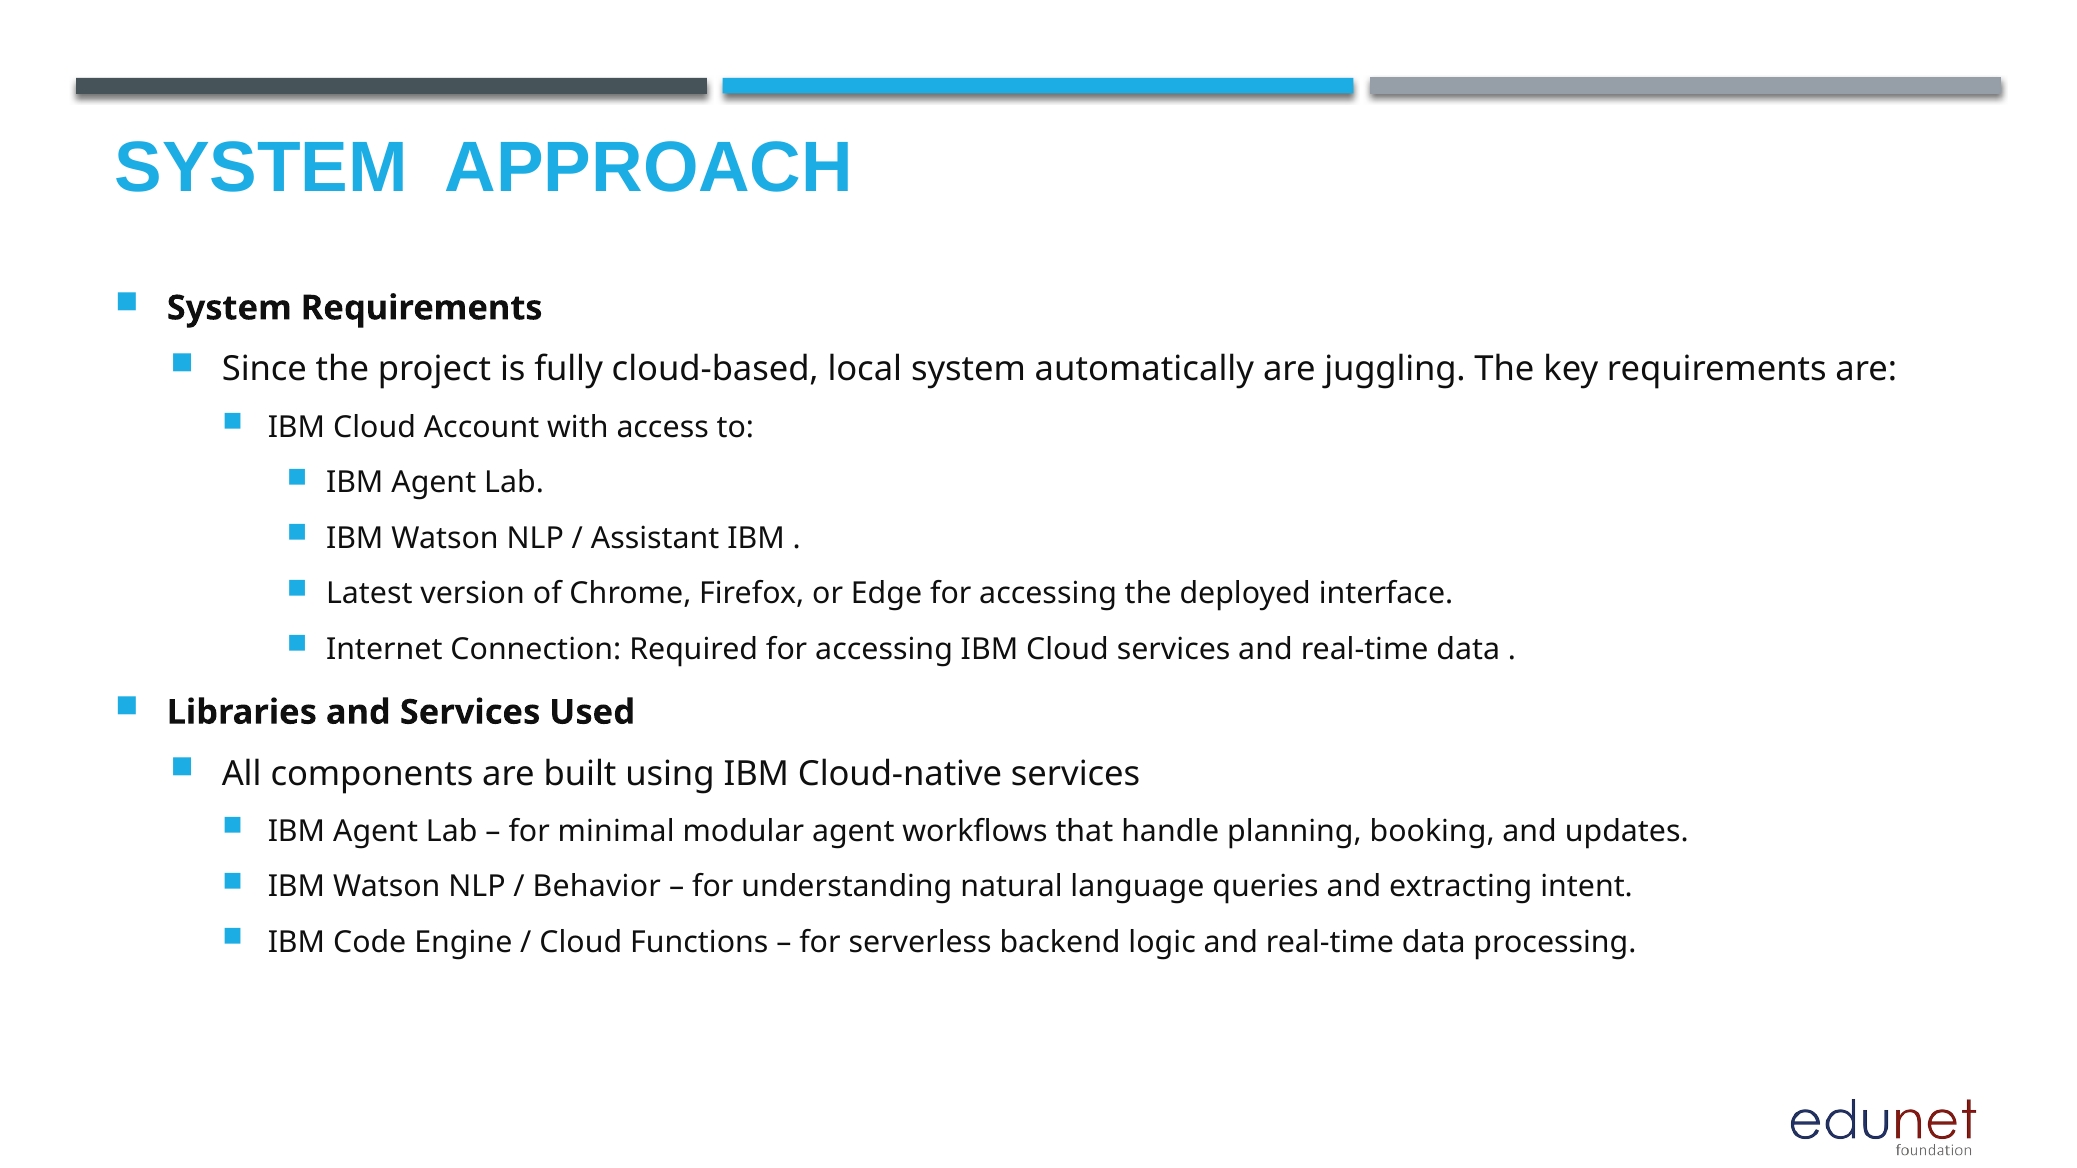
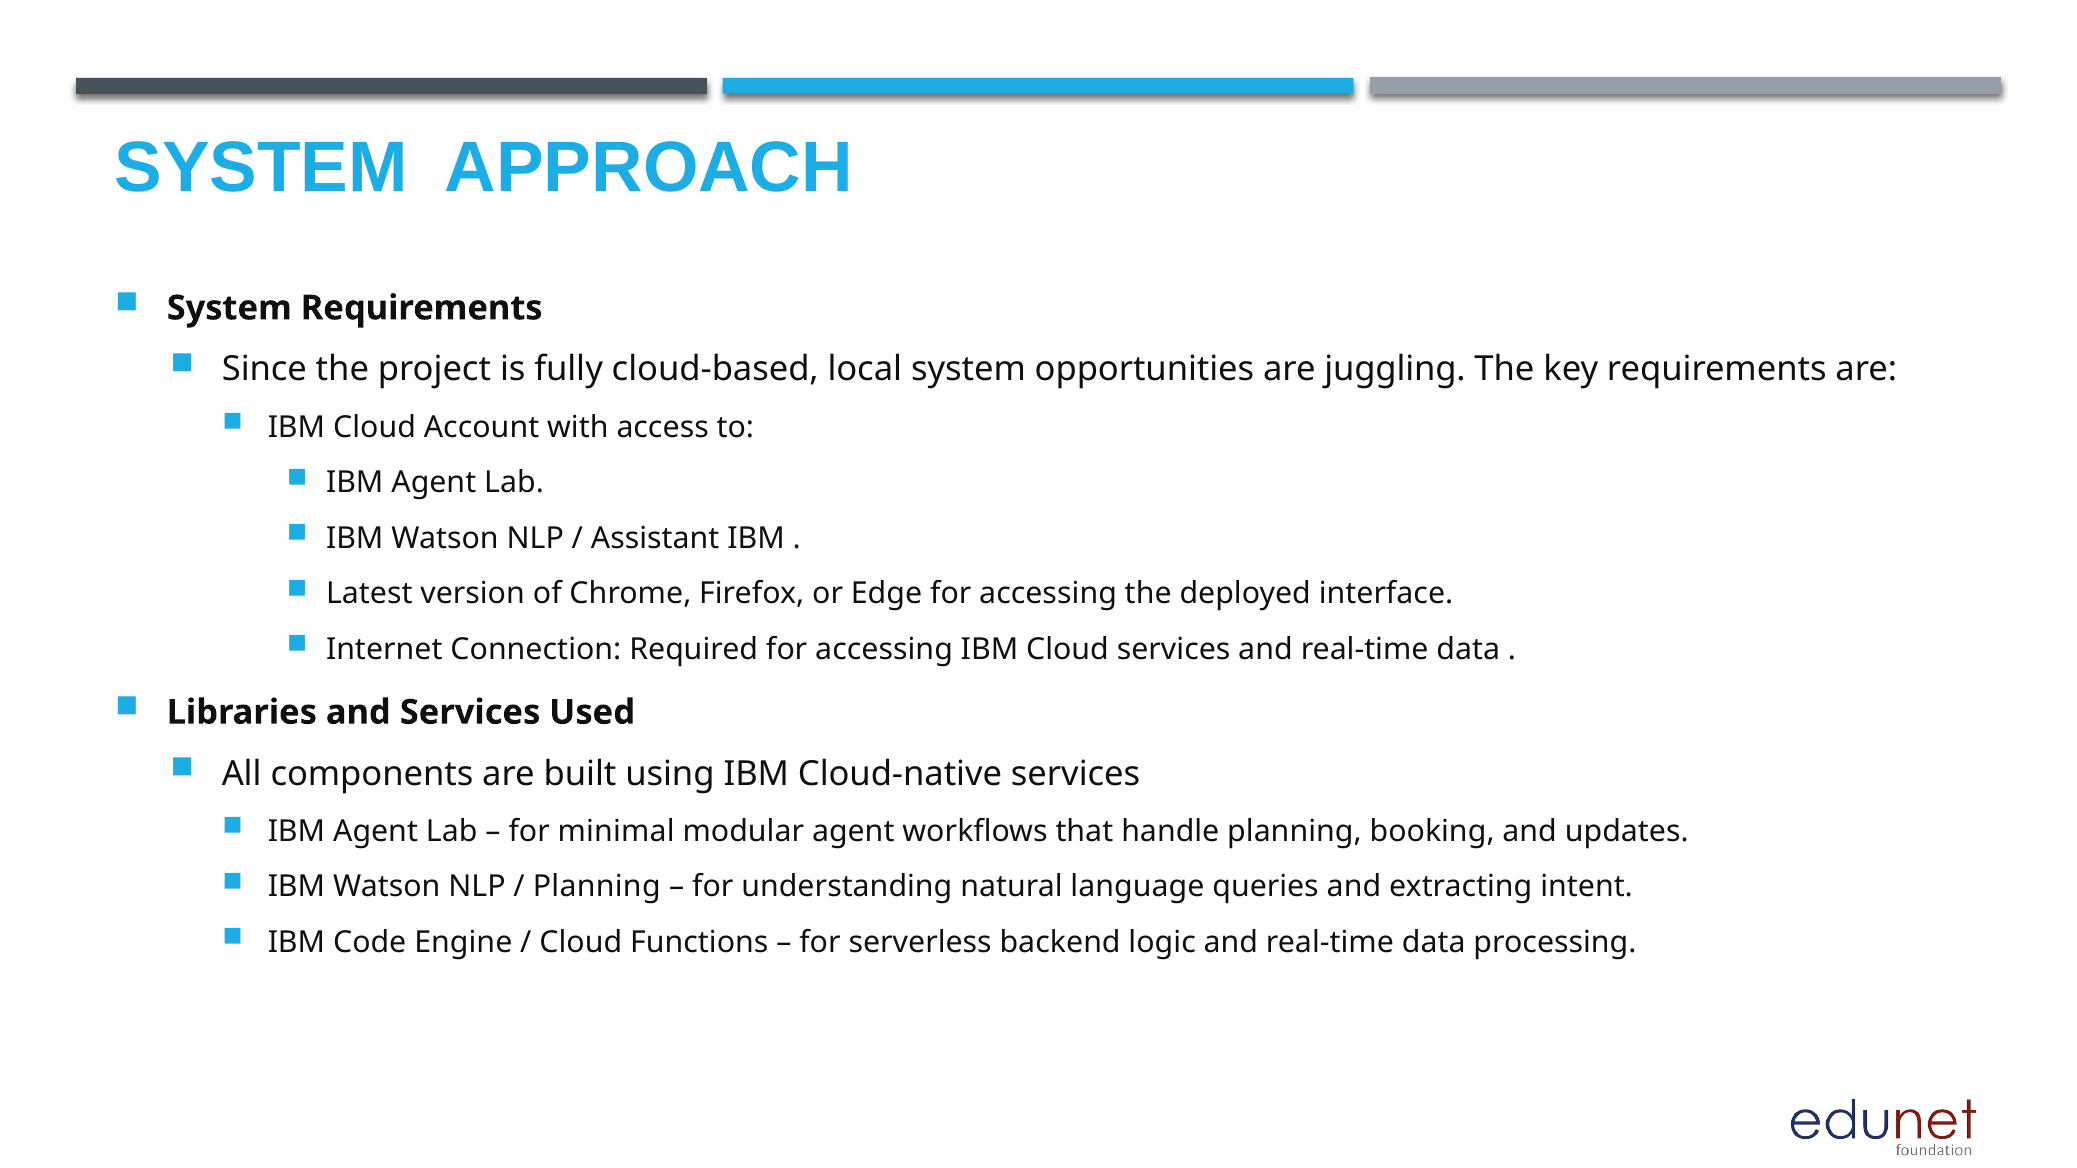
automatically: automatically -> opportunities (1144, 369)
Behavior: Behavior -> Planning (597, 887)
